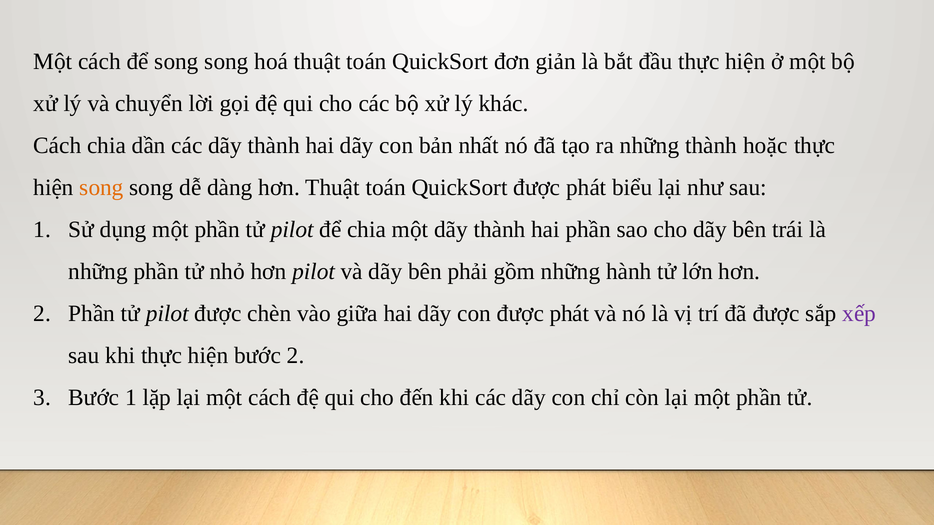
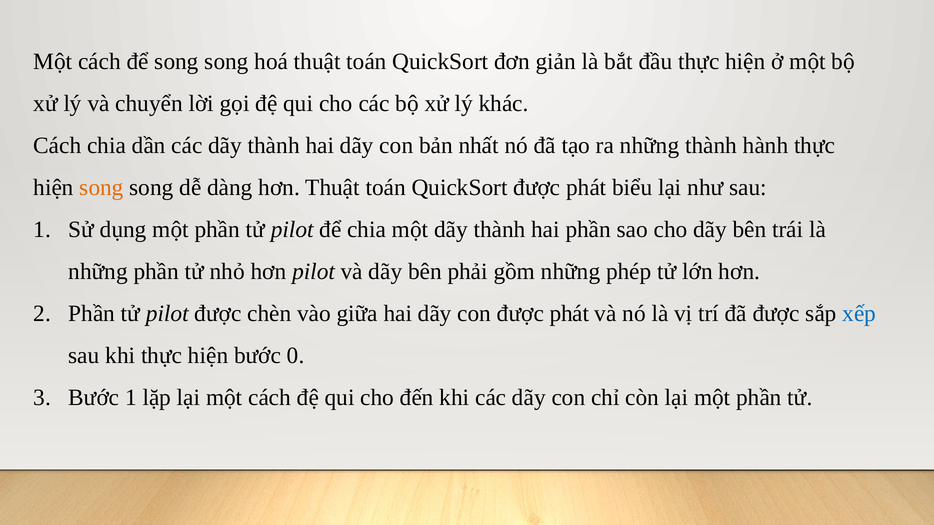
hoặc: hoặc -> hành (766, 145)
hành: hành -> phép (629, 271)
xếp colour: purple -> blue (859, 314)
bước 2: 2 -> 0 (296, 356)
